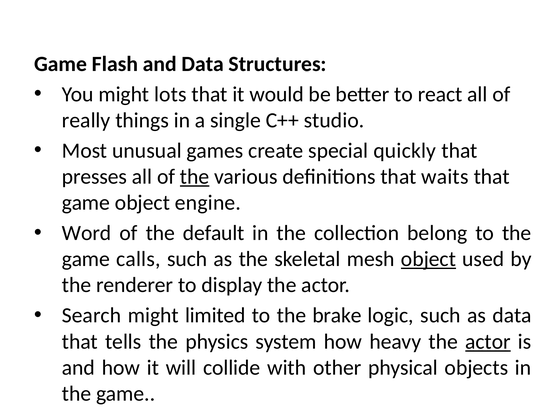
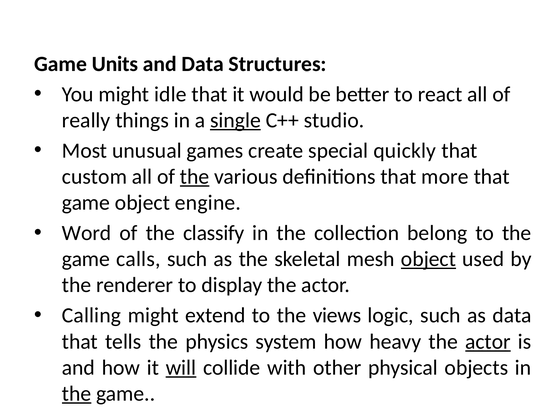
Flash: Flash -> Units (115, 64)
lots: lots -> idle (170, 94)
single underline: none -> present (235, 120)
presses: presses -> custom (94, 177)
waits: waits -> more (445, 177)
default: default -> classify (214, 233)
Search: Search -> Calling (91, 315)
limited: limited -> extend (215, 315)
brake: brake -> views (337, 315)
will underline: none -> present (181, 367)
the underline: none -> present (77, 393)
